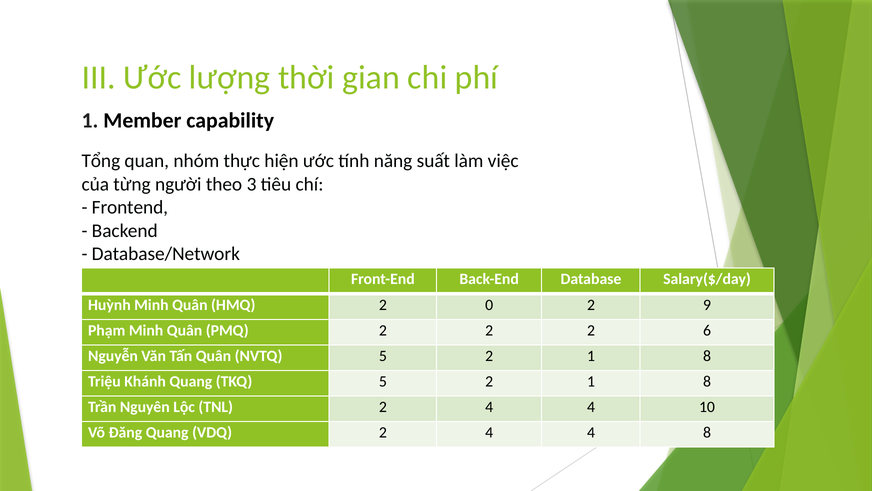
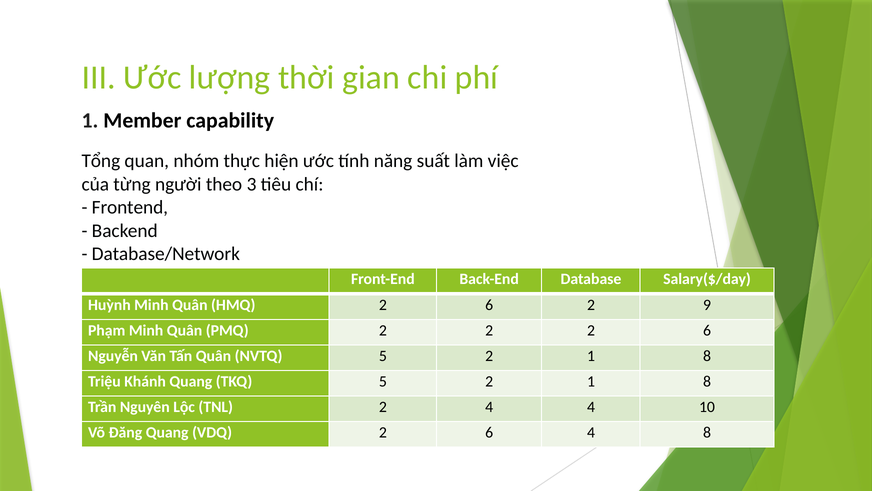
HMQ 2 0: 0 -> 6 (489, 305)
VDQ 2 4: 4 -> 6 (489, 432)
